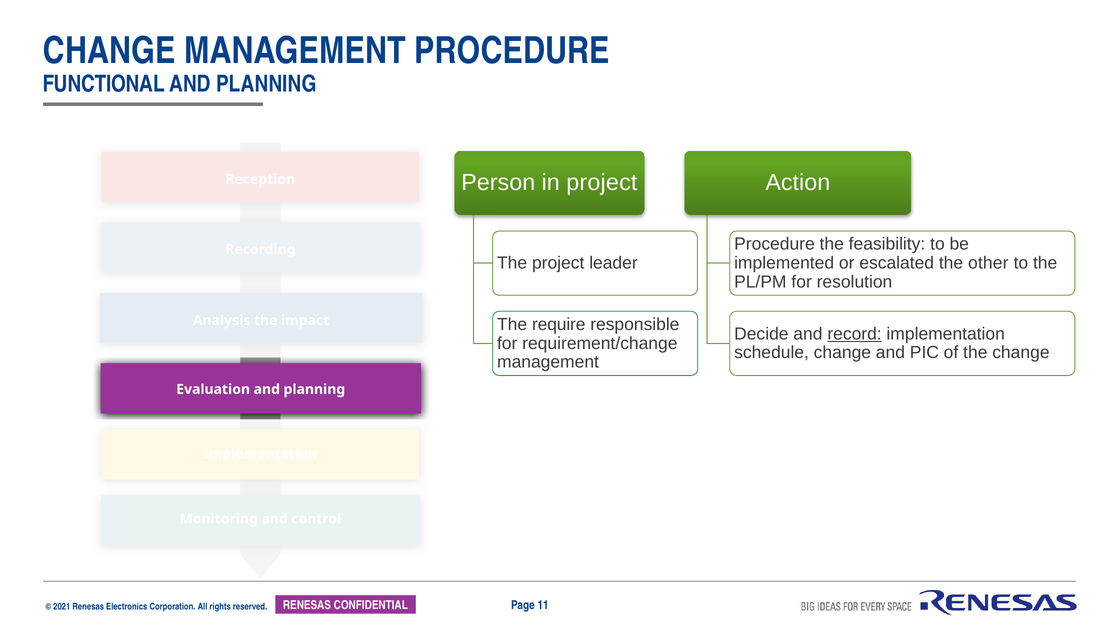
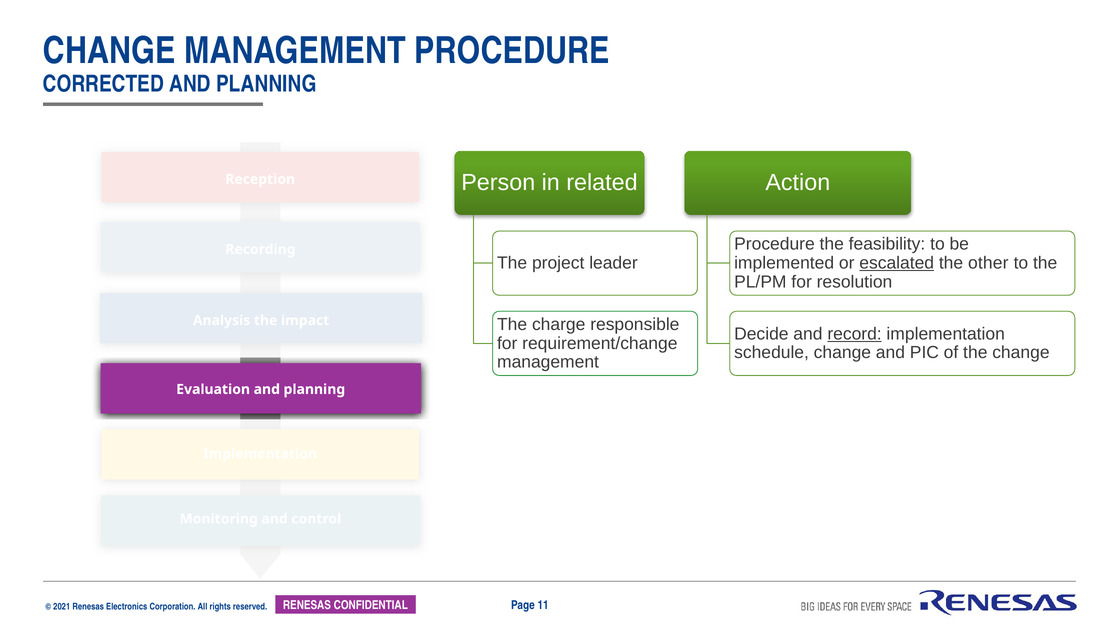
FUNCTIONAL: FUNCTIONAL -> CORRECTED (104, 84)
in project: project -> related (602, 183)
escalated underline: none -> present (897, 263)
require: require -> charge (559, 325)
